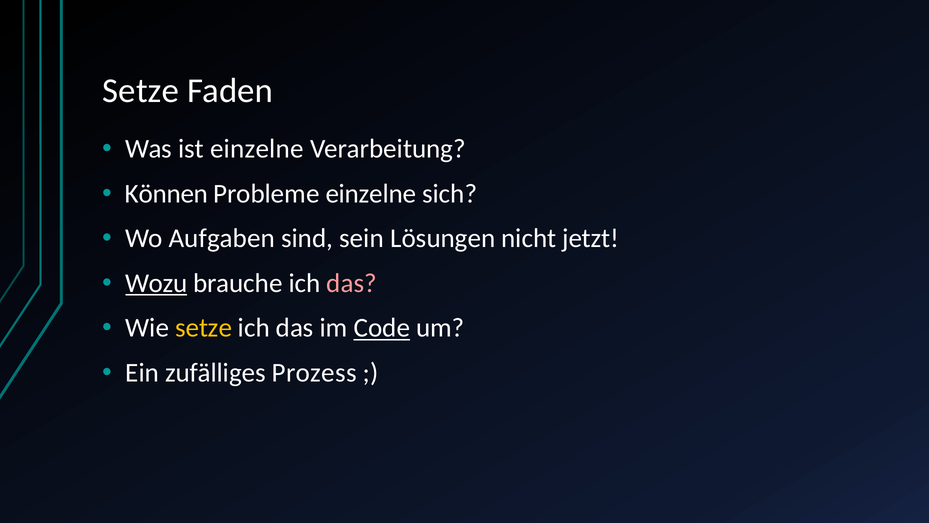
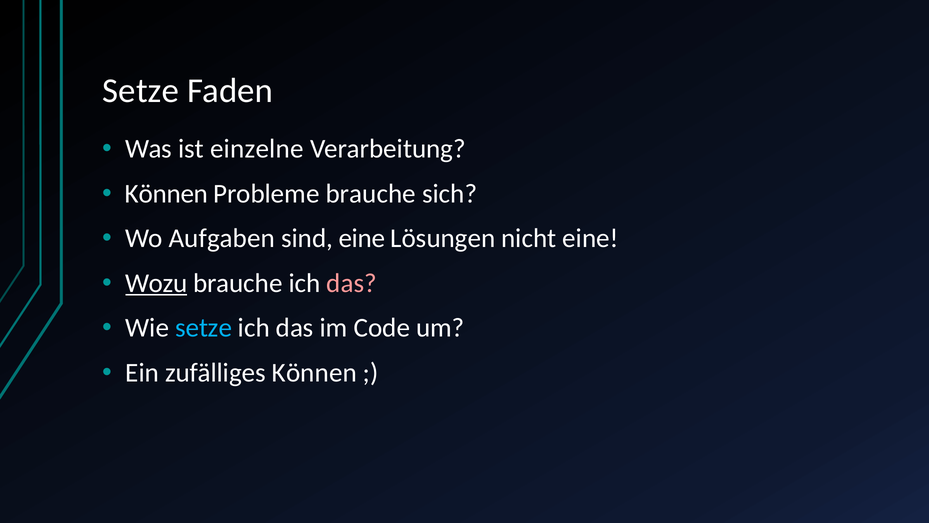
Probleme einzelne: einzelne -> brauche (371, 194)
sind sein: sein -> eine (362, 238)
nicht jetzt: jetzt -> eine (591, 238)
setze colour: yellow -> light blue (204, 328)
Code underline: present -> none (382, 328)
zufälliges Prozess: Prozess -> Können (314, 373)
